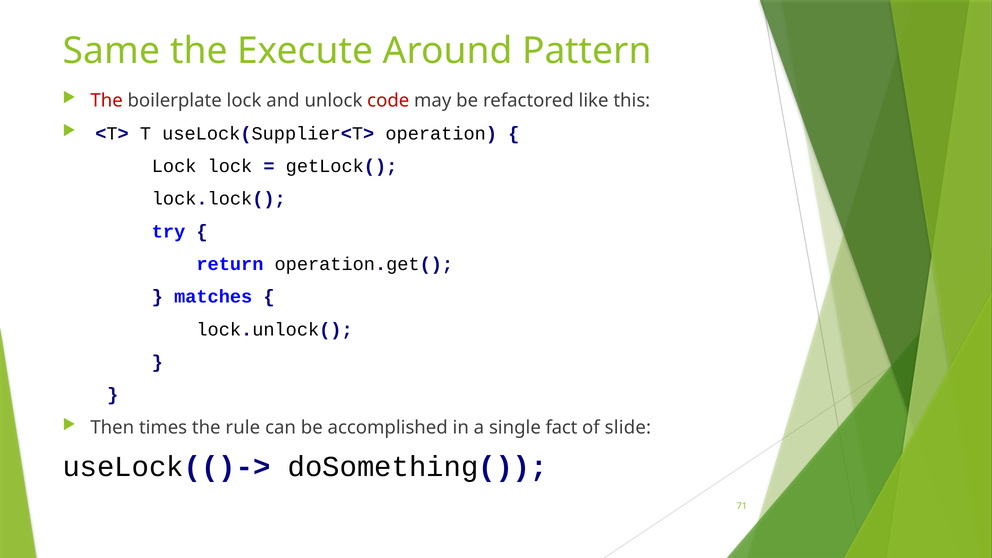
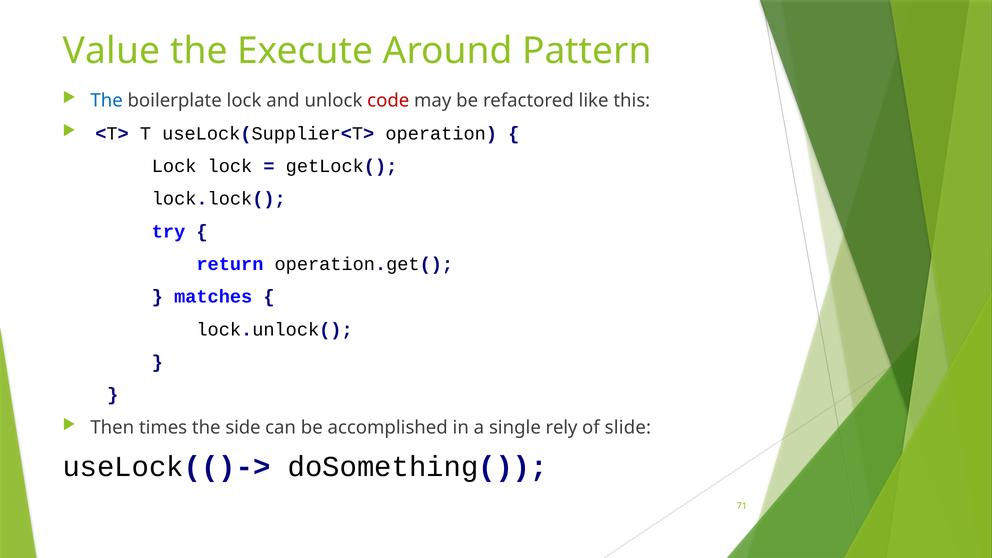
Same: Same -> Value (111, 51)
The colour: red -> blue (107, 101)
rule: rule -> side (243, 427)
fact: fact -> rely (561, 427)
